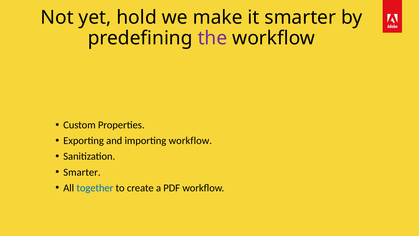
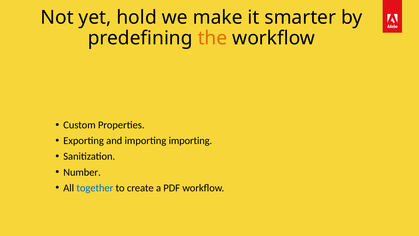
the colour: purple -> orange (212, 38)
importing workflow: workflow -> importing (190, 141)
Smarter: Smarter -> Number (82, 172)
